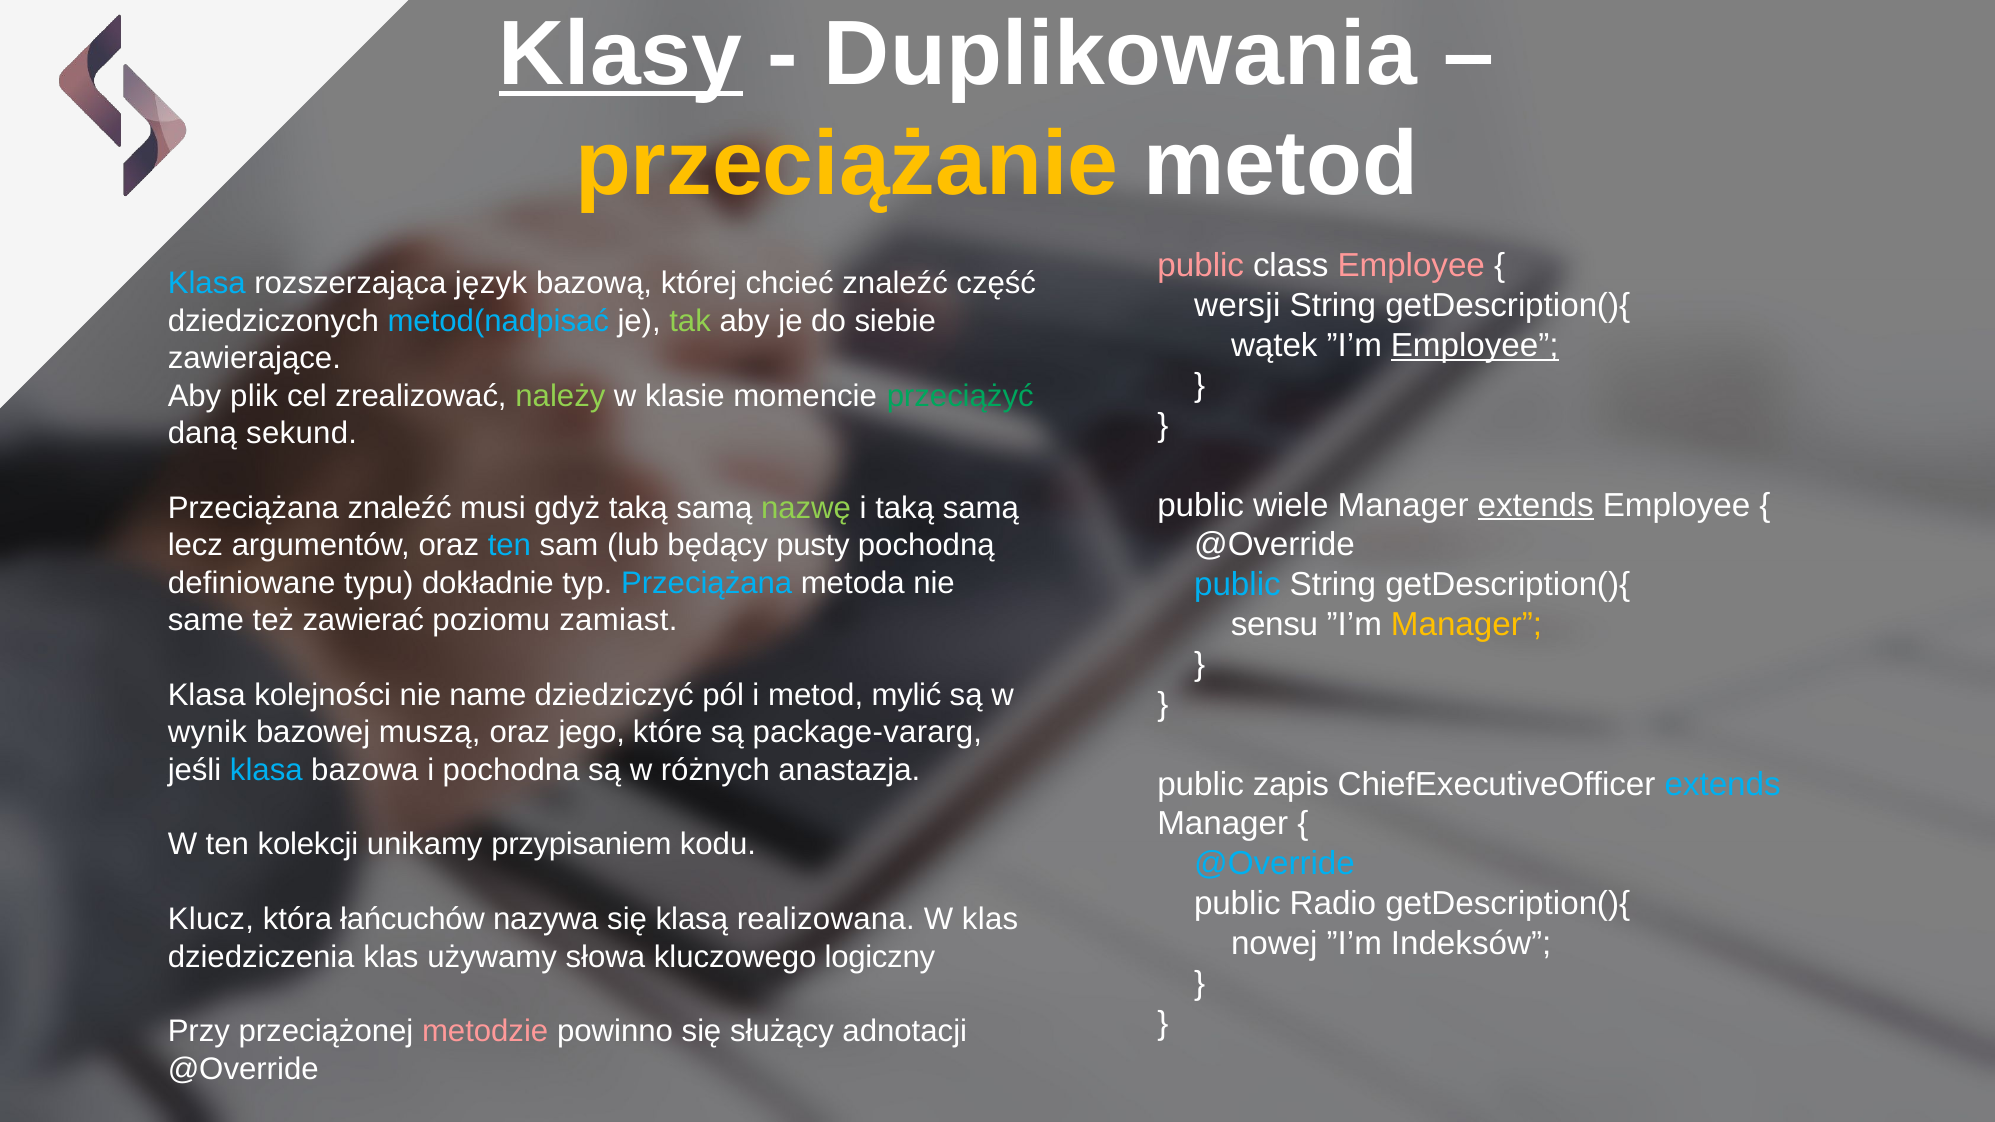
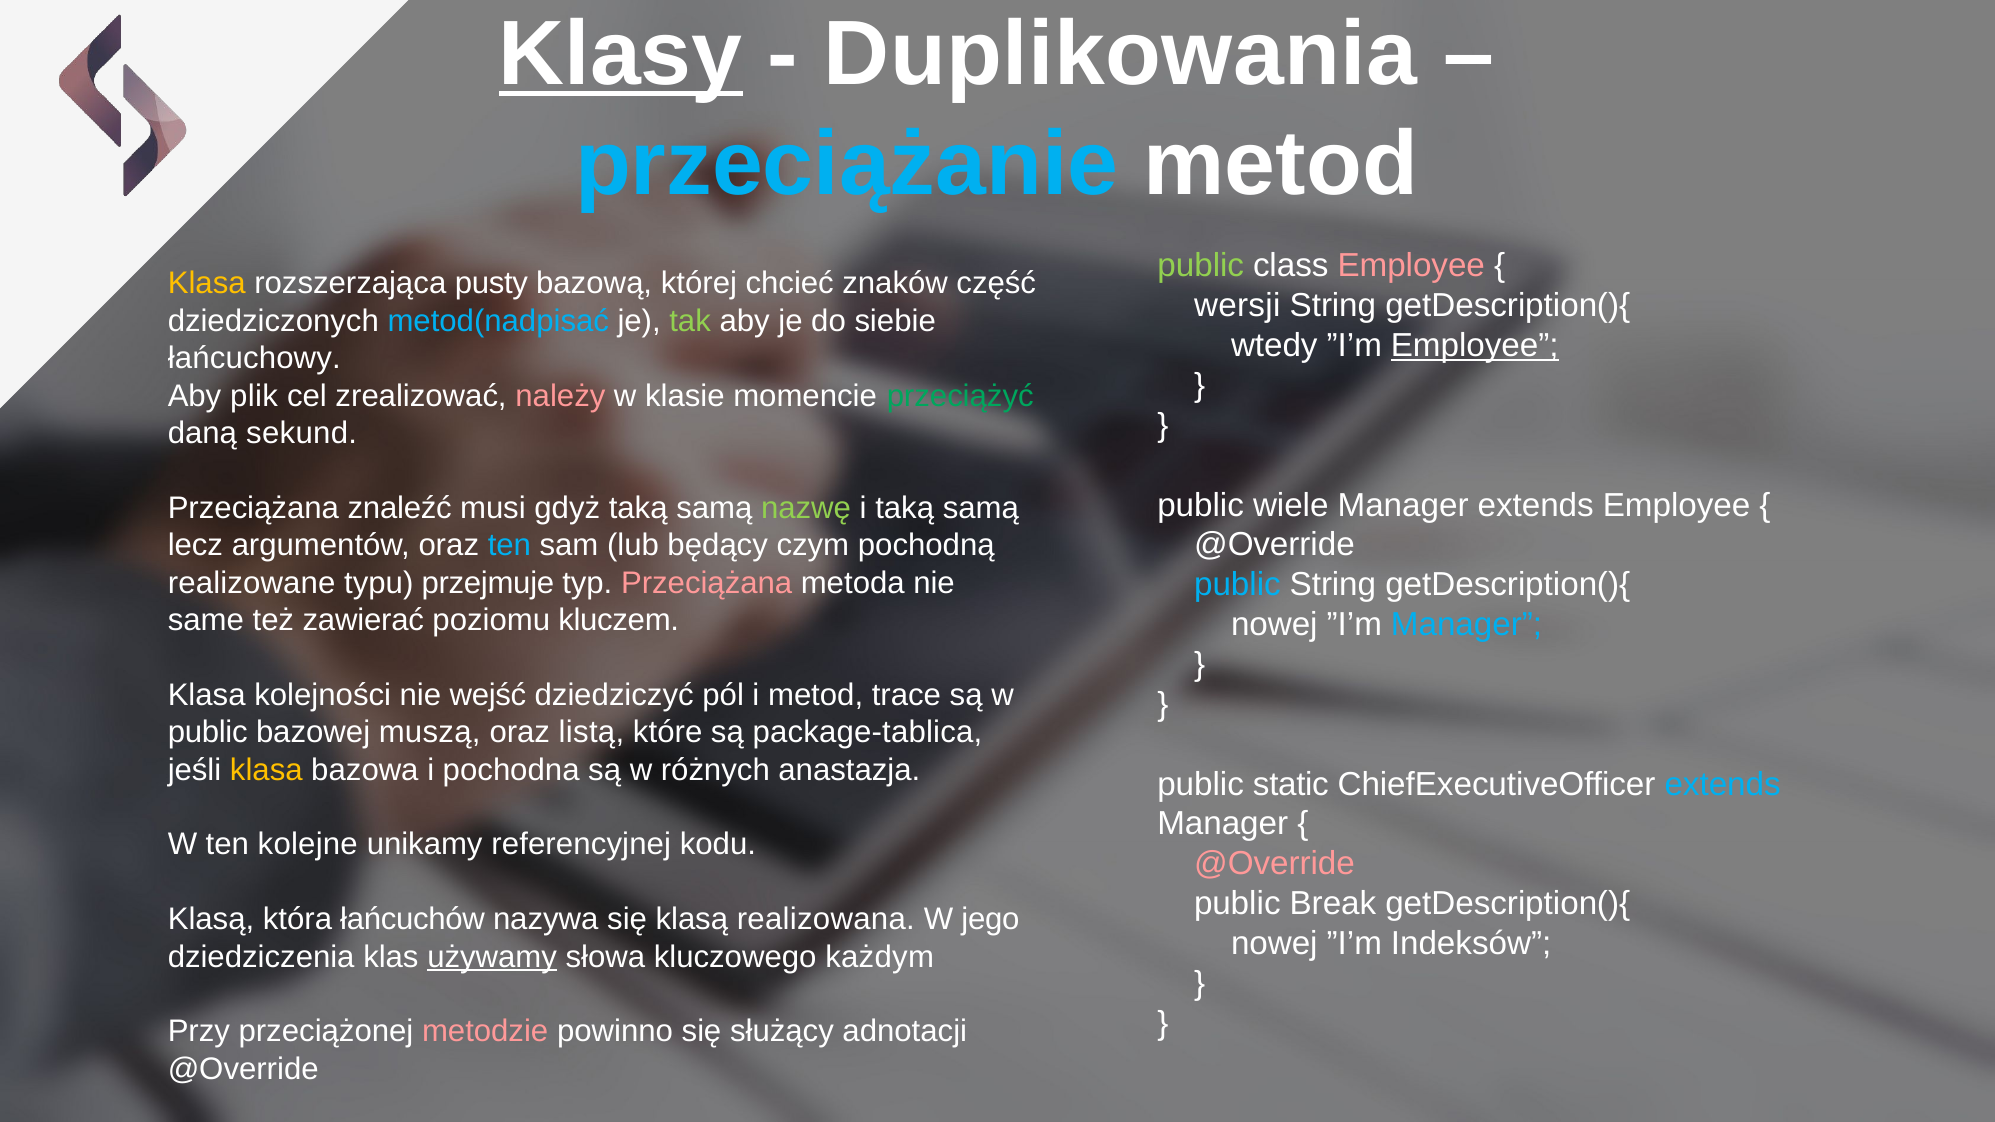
przeciążanie colour: yellow -> light blue (847, 164)
public colour: pink -> light green (1201, 266)
Klasa colour: light blue -> yellow (207, 284)
język: język -> pusty (491, 284)
chcieć znaleźć: znaleźć -> znaków (895, 284)
wątek: wątek -> wtedy (1274, 346)
zawierające: zawierające -> łańcuchowy (254, 358)
należy colour: light green -> pink (560, 396)
extends underline: present -> none (1536, 505)
pusty: pusty -> czym (813, 546)
definiowane: definiowane -> realizowane (252, 583)
dokładnie: dokładnie -> przejmuje (488, 583)
Przeciążana colour: light blue -> pink (707, 583)
zamiast: zamiast -> kluczem (619, 620)
sensu: sensu -> nowej (1274, 625)
Manager colour: yellow -> light blue (1467, 625)
name: name -> wejść (488, 695)
mylić: mylić -> trace (906, 695)
wynik: wynik -> public (208, 733)
jego: jego -> listą (591, 733)
package-vararg: package-vararg -> package-tablica (867, 733)
klasa colour: light blue -> yellow (266, 770)
zapis: zapis -> static (1291, 784)
kolekcji: kolekcji -> kolejne (308, 845)
przypisaniem: przypisaniem -> referencyjnej (581, 845)
@Override colour: light blue -> pink (1274, 864)
Radio: Radio -> Break (1333, 904)
Klucz: Klucz -> Klasą (211, 920)
W klas: klas -> jego (990, 920)
używamy underline: none -> present (492, 957)
logiczny: logiczny -> każdym (880, 957)
